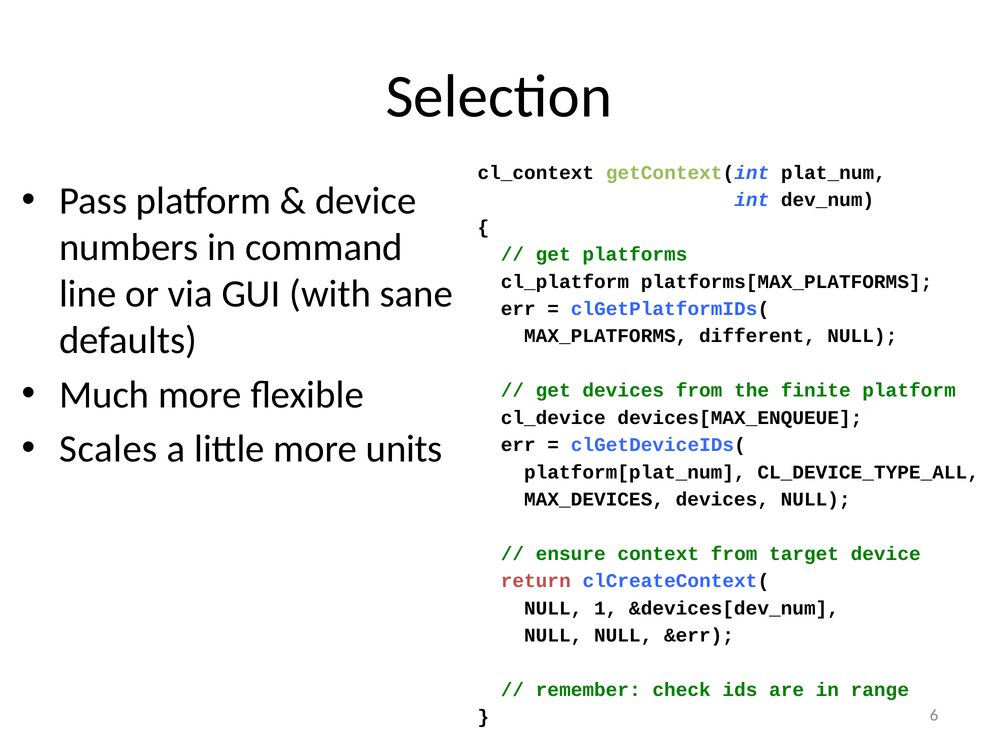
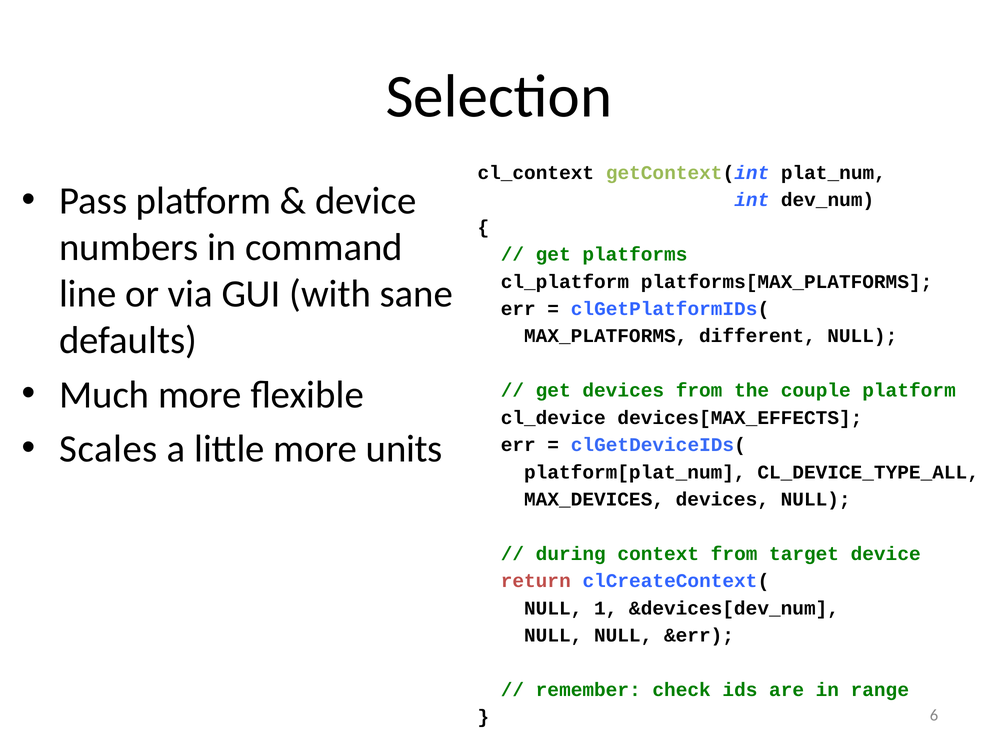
finite: finite -> couple (816, 390)
devices[MAX_ENQUEUE: devices[MAX_ENQUEUE -> devices[MAX_EFFECTS (740, 417)
ensure: ensure -> during (571, 553)
